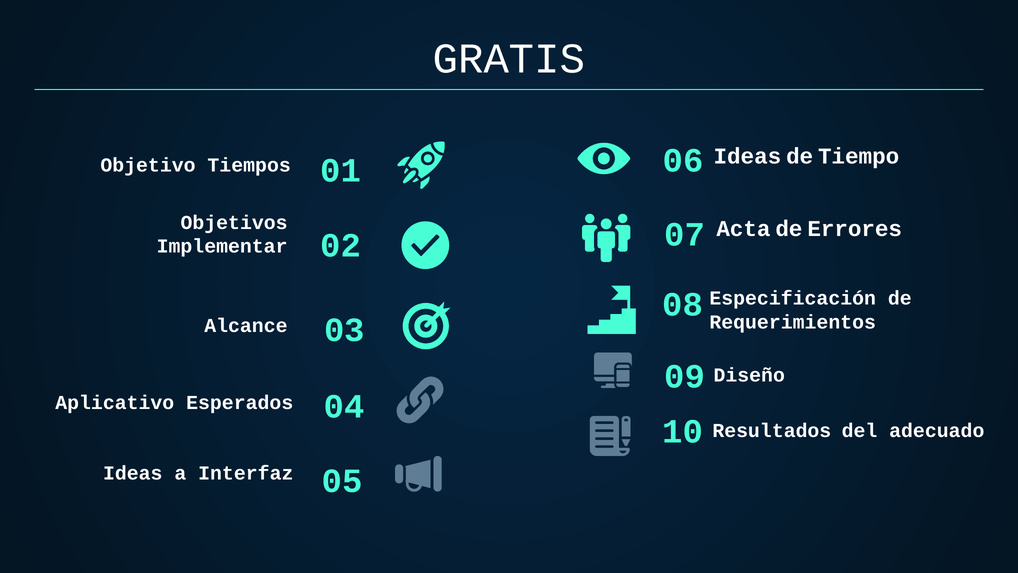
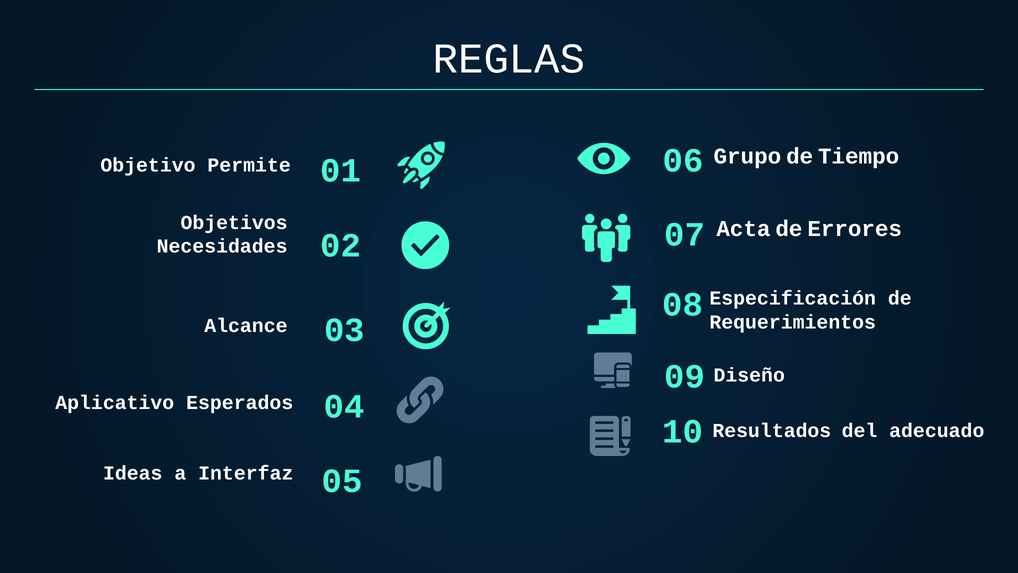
GRATIS: GRATIS -> REGLAS (509, 59)
Ideas: Ideas -> Grupo (747, 156)
Tiempos: Tiempos -> Permite (249, 165)
Implementar: Implementar -> Necesidades (222, 246)
